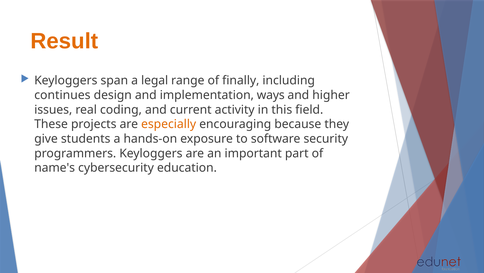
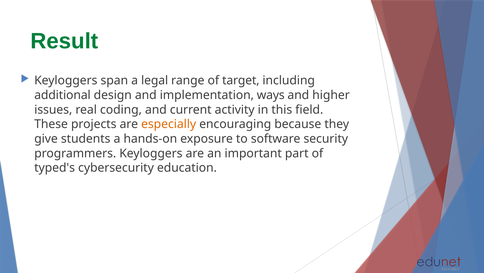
Result colour: orange -> green (64, 41)
finally: finally -> target (241, 80)
continues: continues -> additional (62, 95)
name's: name's -> typed's (55, 167)
